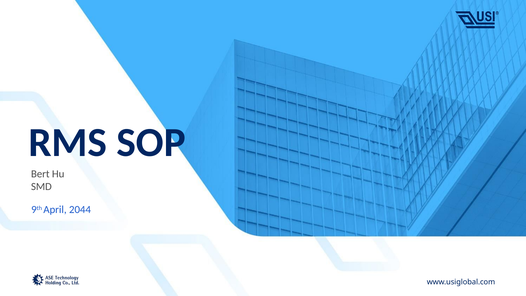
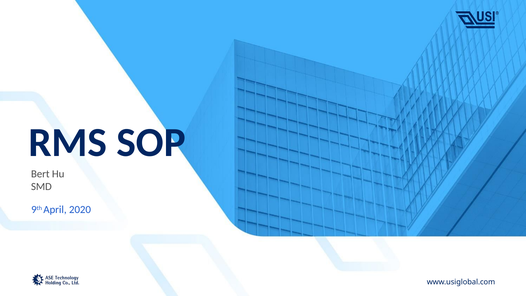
2044: 2044 -> 2020 (80, 210)
